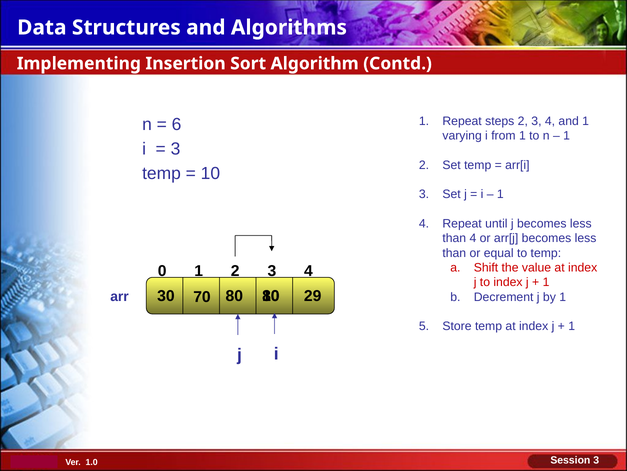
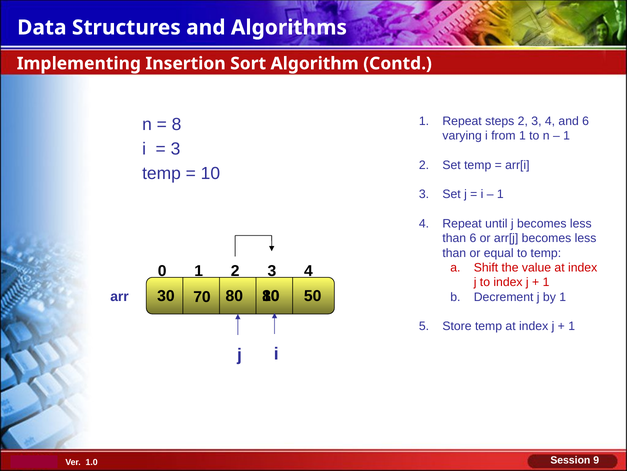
and 1: 1 -> 6 (586, 121)
6: 6 -> 8 (177, 124)
than 4: 4 -> 6 (473, 238)
29: 29 -> 50 (313, 296)
3: 3 -> 9 (596, 460)
